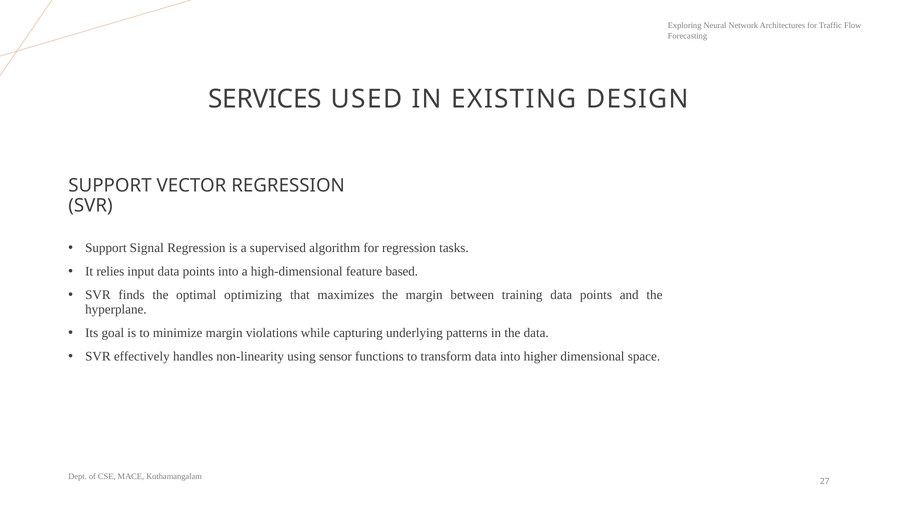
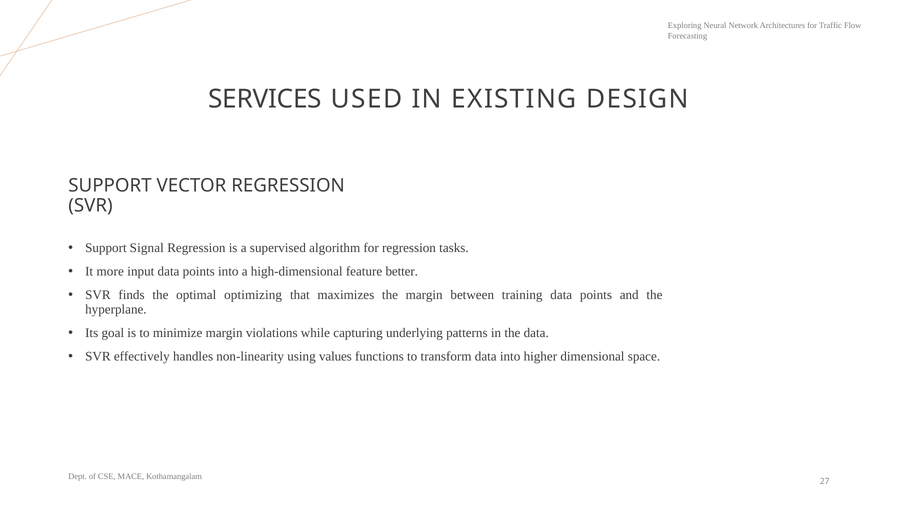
relies: relies -> more (110, 272)
based: based -> better (402, 272)
sensor: sensor -> values (335, 356)
